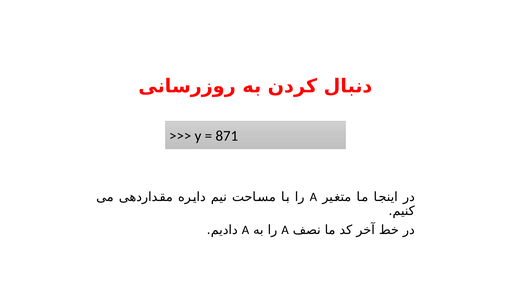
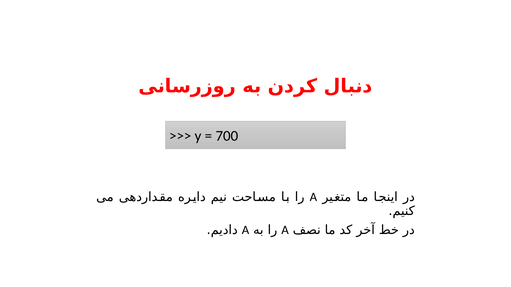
871: 871 -> 700 (227, 136)
